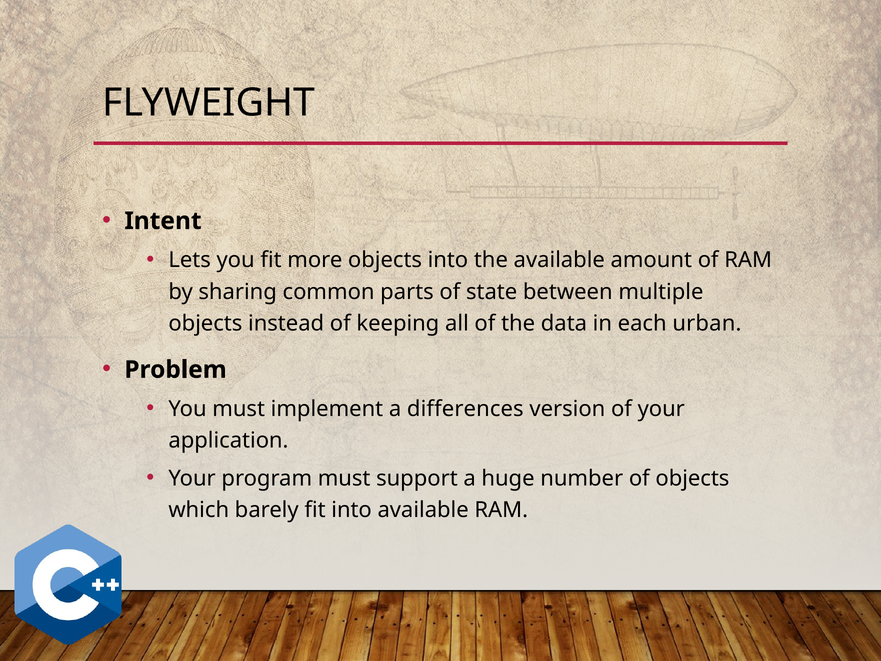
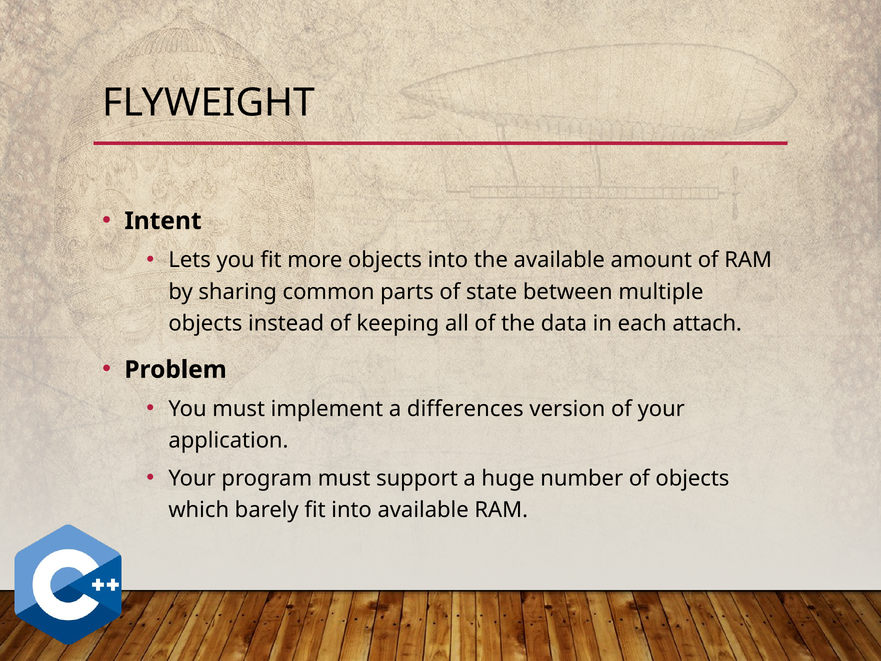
urban: urban -> attach (707, 323)
